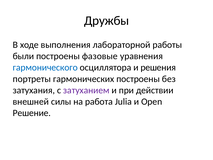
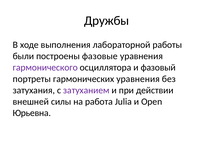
гармонического colour: blue -> purple (45, 67)
решения: решения -> фазовый (158, 67)
гармонических построены: построены -> уравнения (138, 79)
Решение: Решение -> Юрьевна (32, 113)
